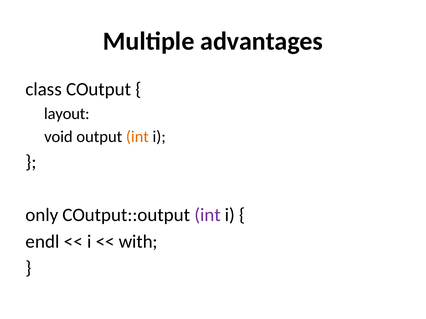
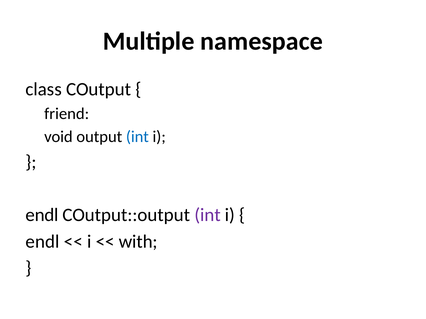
advantages: advantages -> namespace (262, 41)
layout: layout -> friend (67, 114)
int colour: orange -> blue (137, 137)
only: only -> endl (42, 215)
